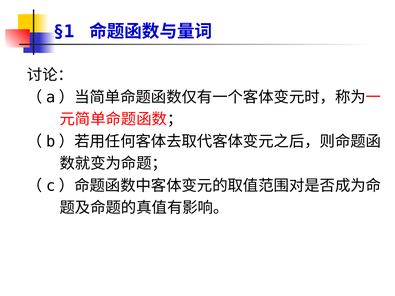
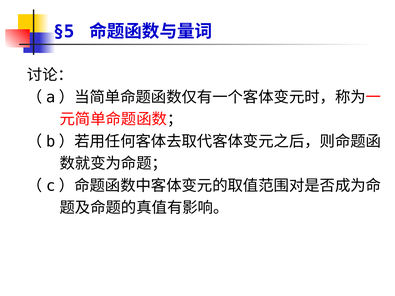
§1: §1 -> §5 (64, 31)
